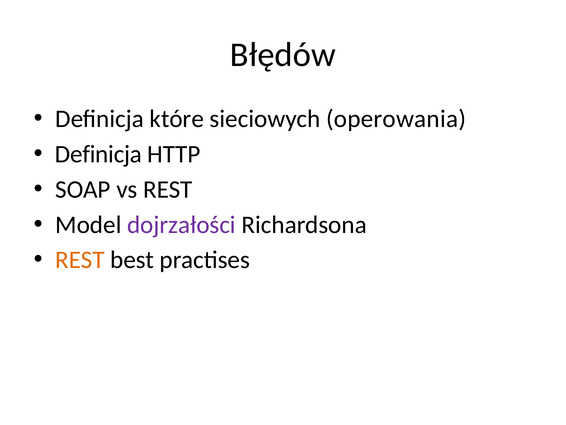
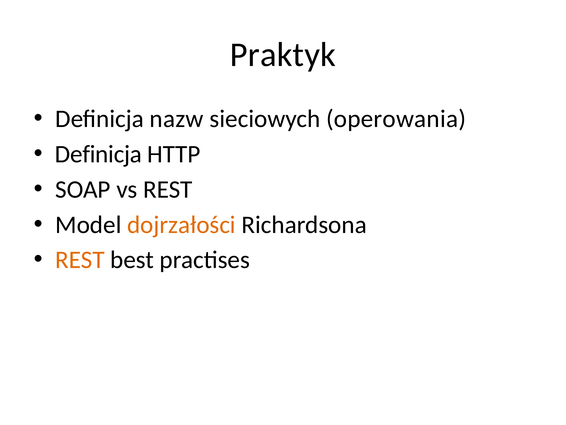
Błędów: Błędów -> Praktyk (283, 55)
które: które -> nazw (177, 119)
dojrzałości colour: purple -> orange (181, 224)
